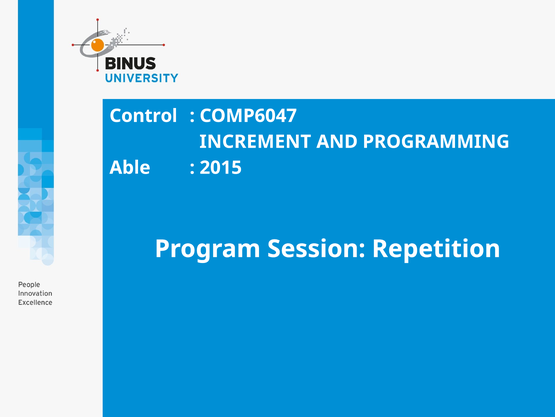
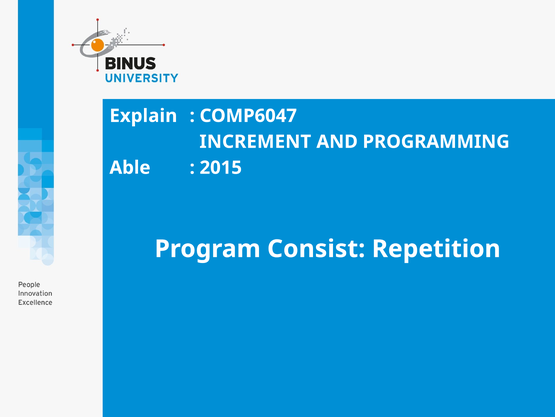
Control: Control -> Explain (143, 116)
Session: Session -> Consist (316, 248)
